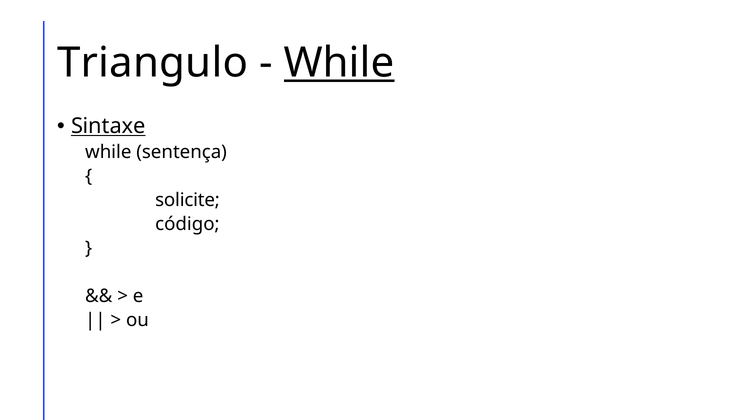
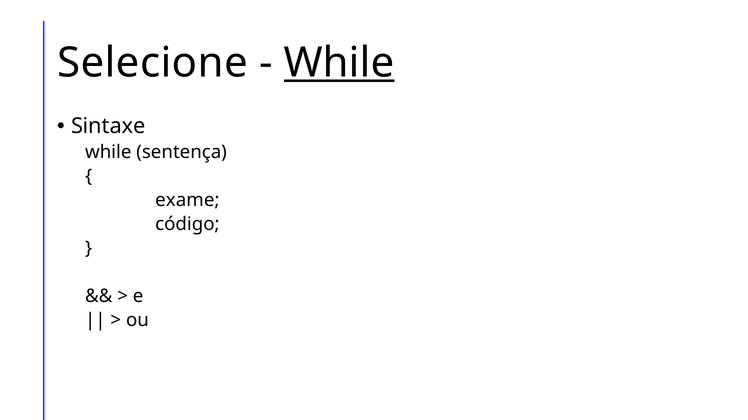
Triangulo: Triangulo -> Selecione (153, 63)
Sintaxe underline: present -> none (108, 126)
solicite: solicite -> exame (187, 200)
